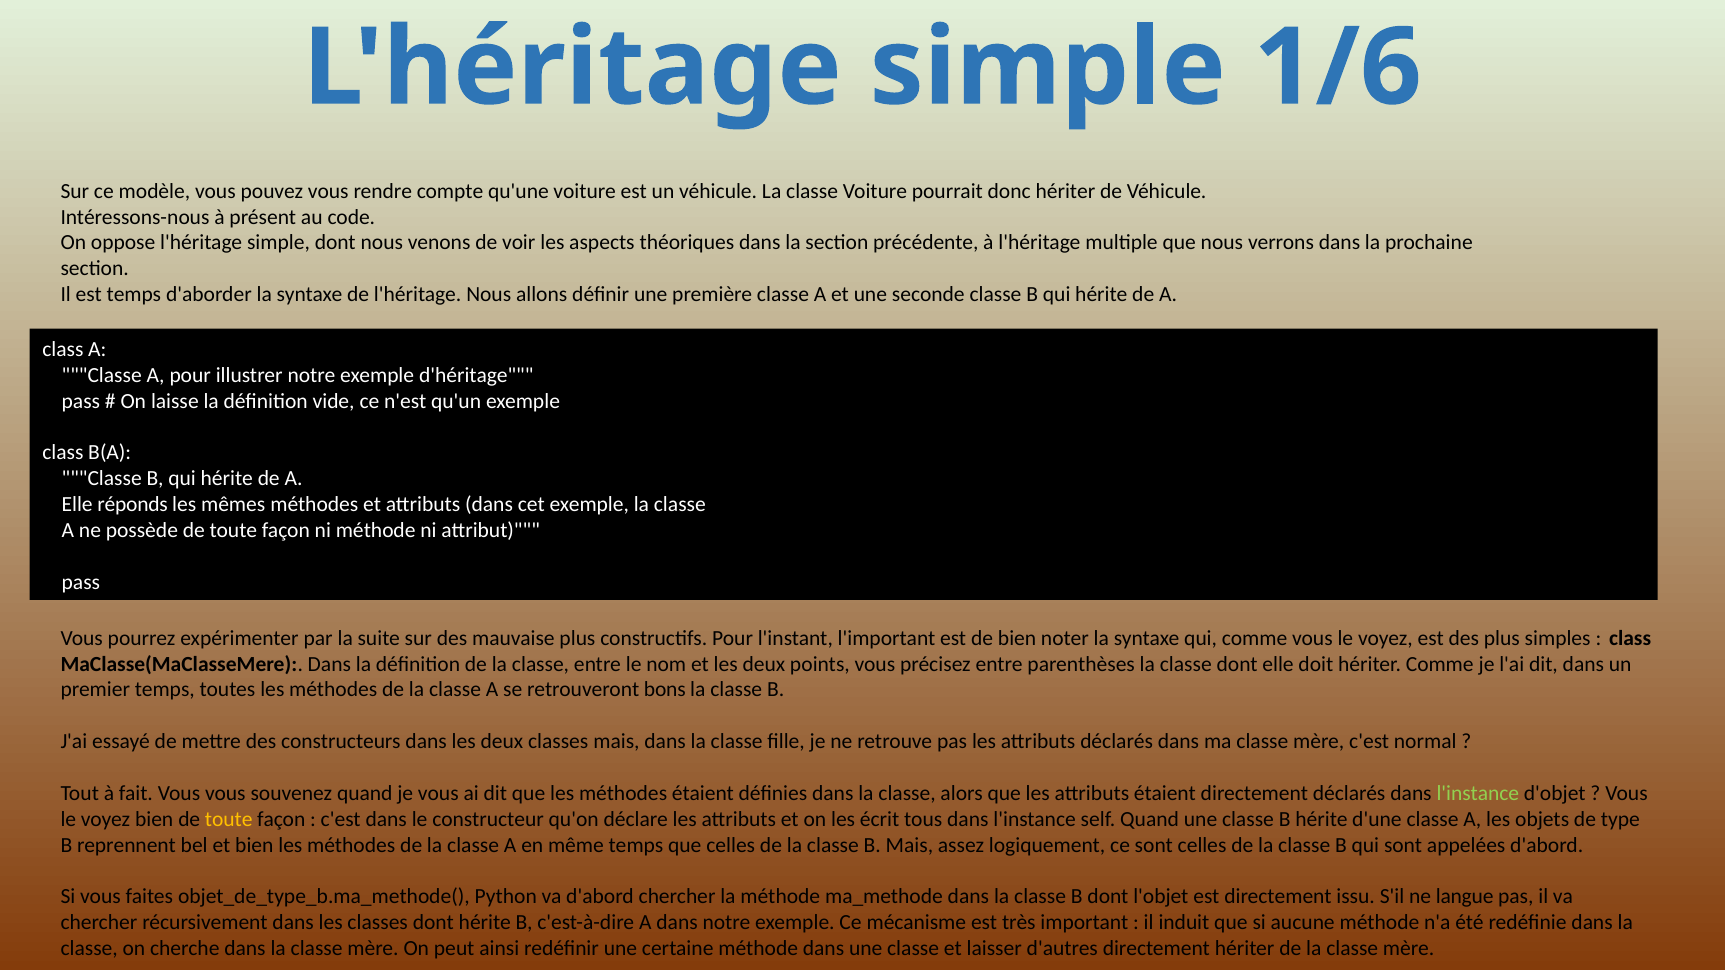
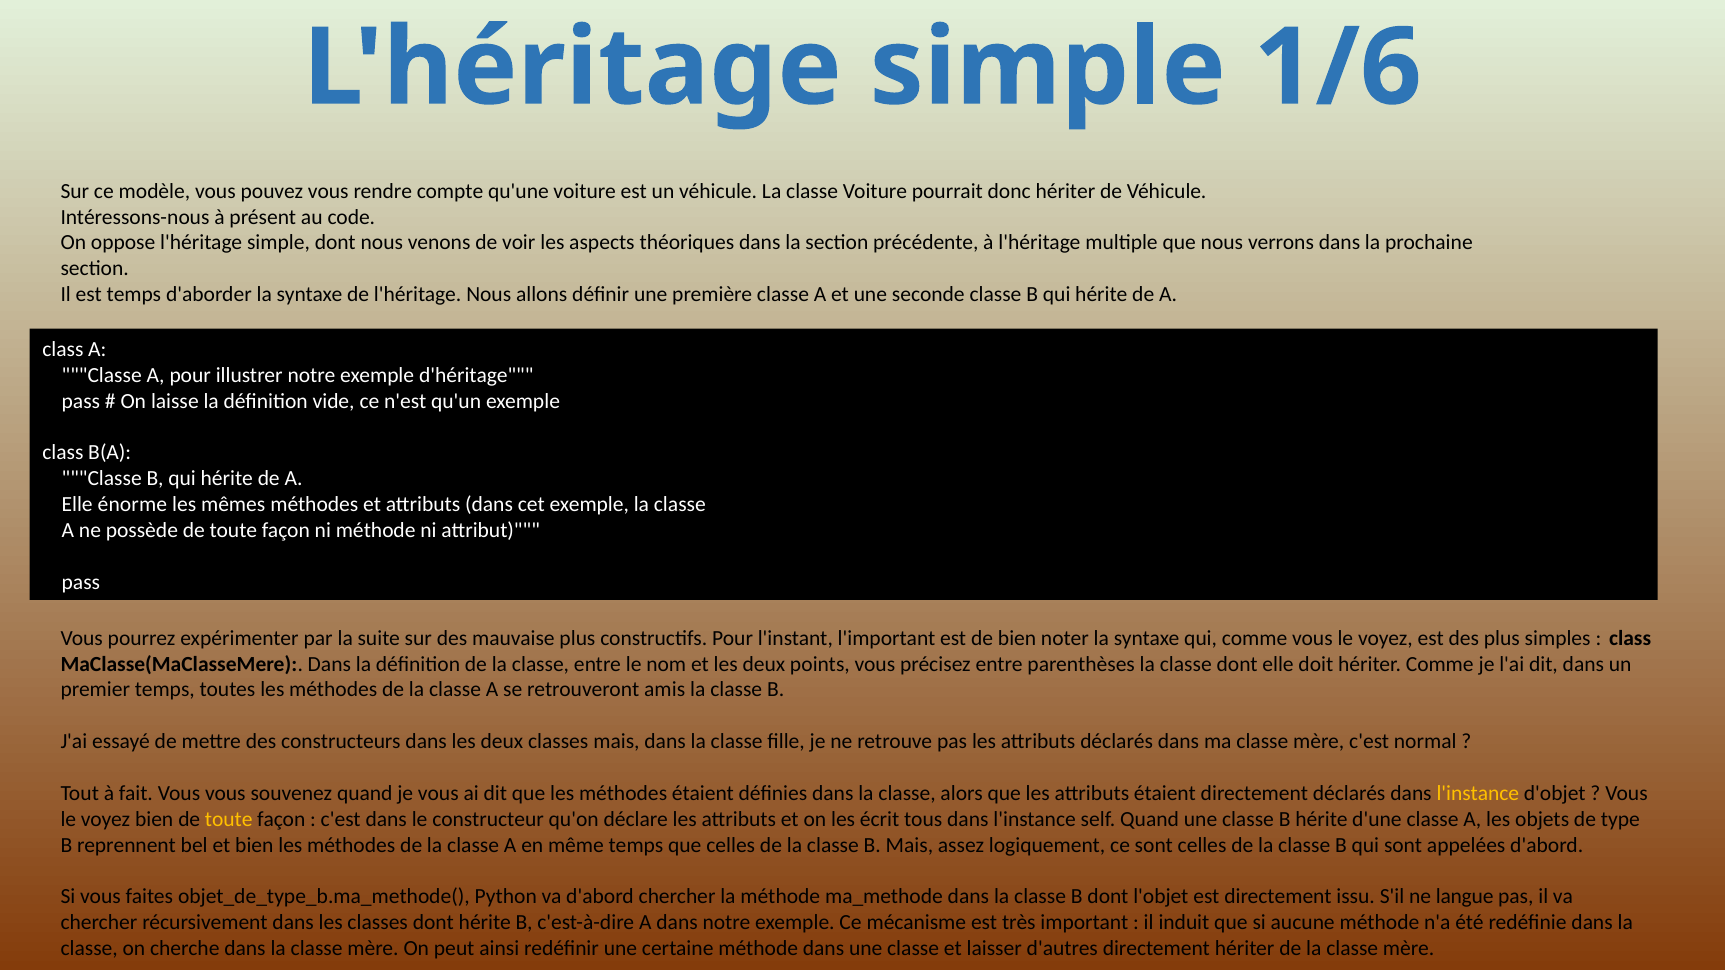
réponds: réponds -> énorme (132, 505)
bons: bons -> amis (665, 690)
l'instance colour: light green -> yellow (1478, 794)
